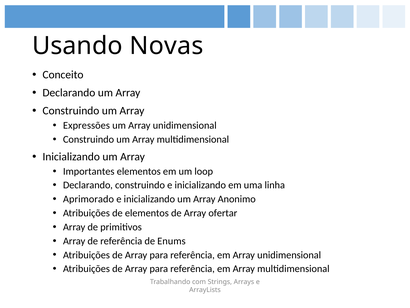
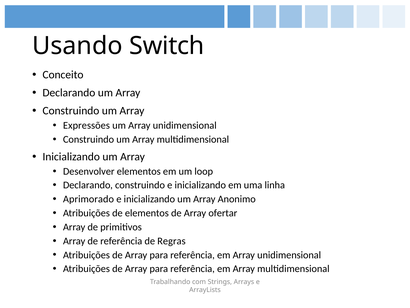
Novas: Novas -> Switch (167, 46)
Importantes: Importantes -> Desenvolver (89, 171)
Enums: Enums -> Regras (171, 241)
